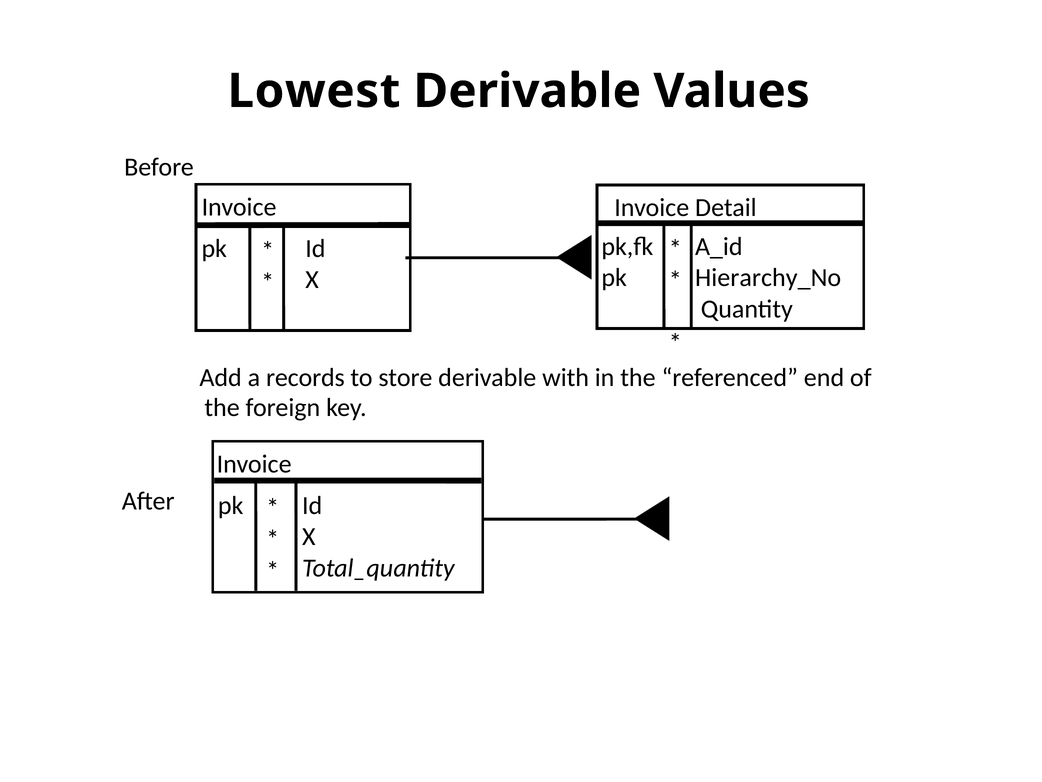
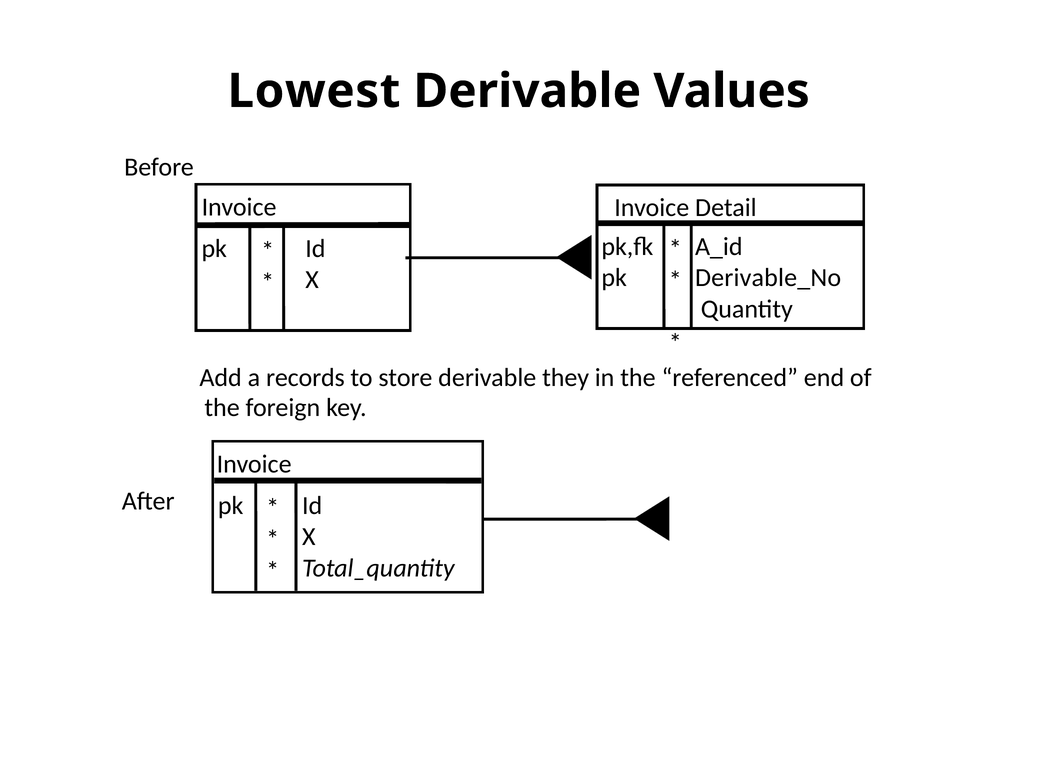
Hierarchy_No: Hierarchy_No -> Derivable_No (768, 278)
with: with -> they (566, 377)
